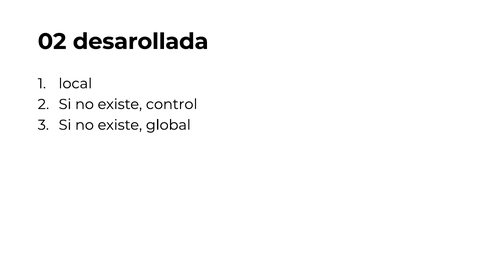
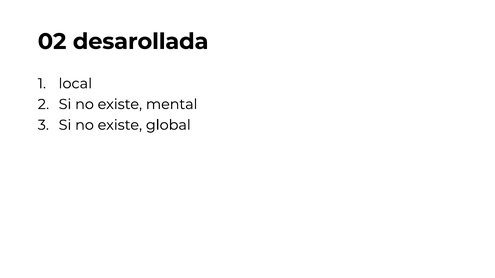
control: control -> mental (172, 104)
